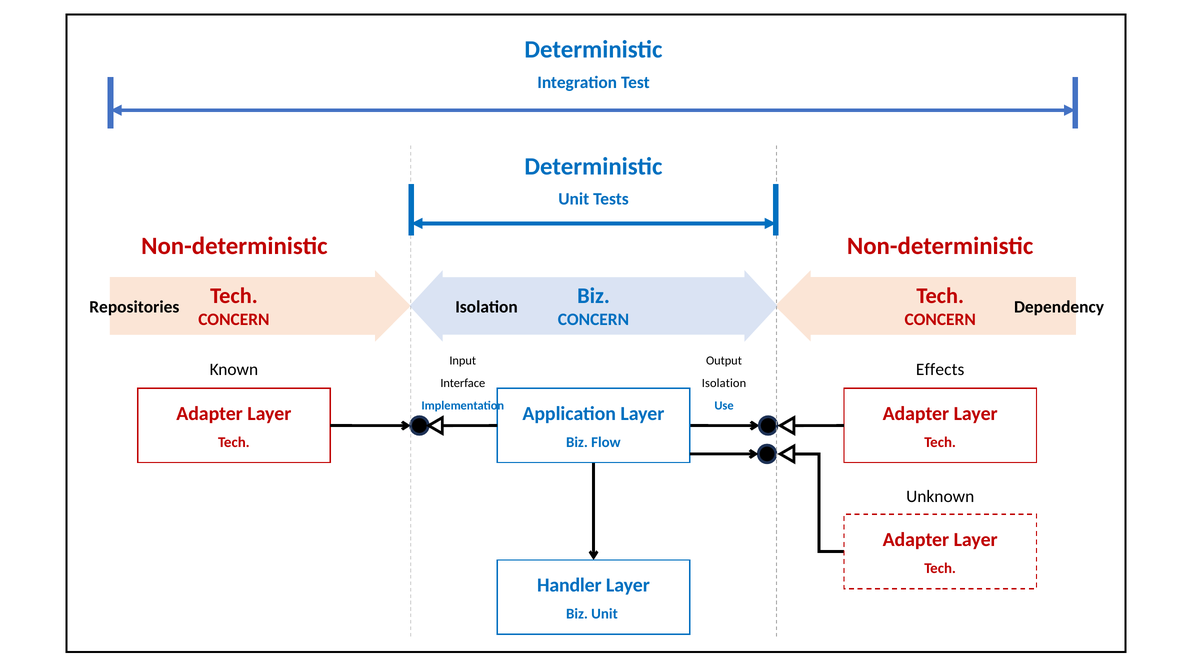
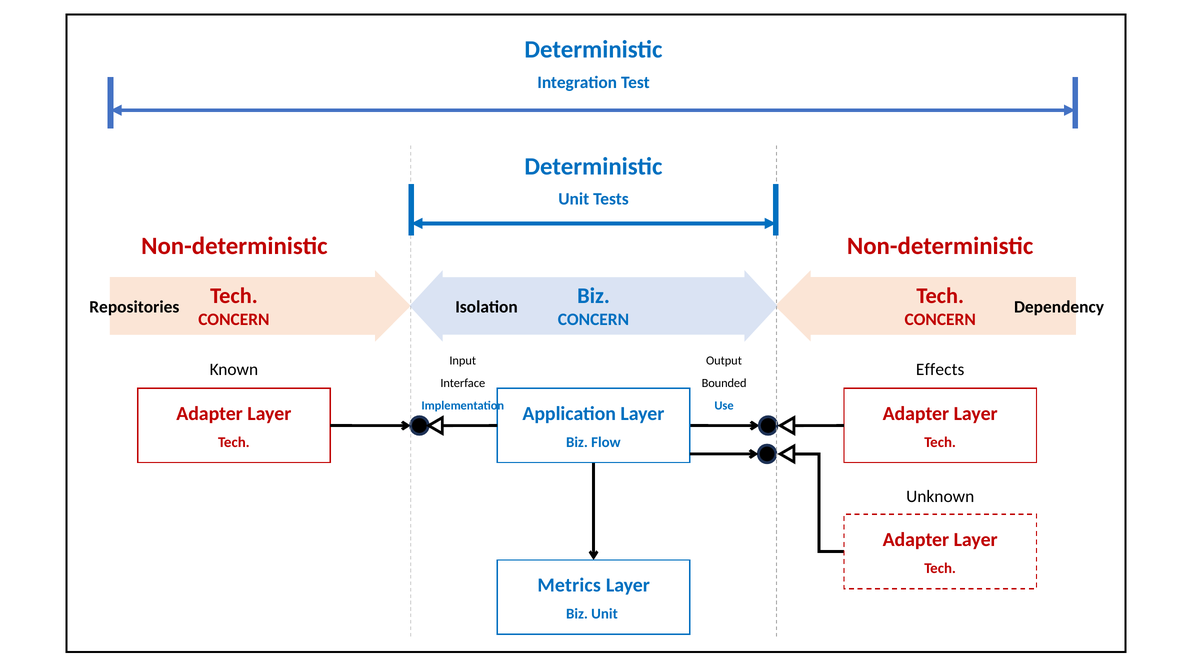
Isolation: Isolation -> Bounded (724, 383)
Handler: Handler -> Metrics (569, 585)
